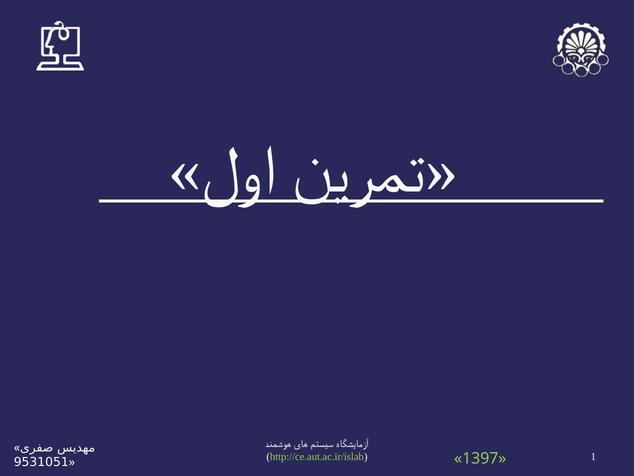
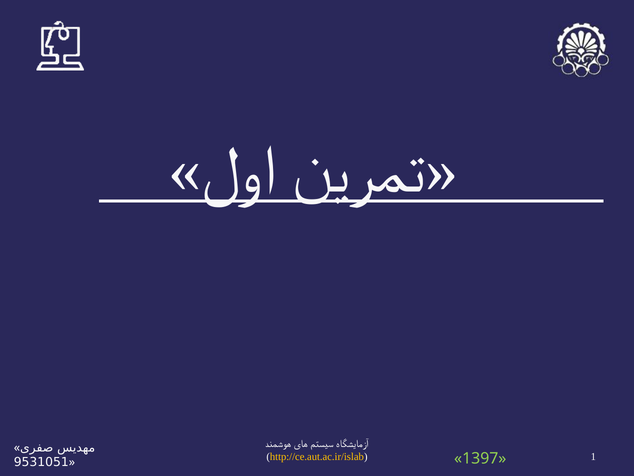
http://ce.aut.ac.ir/islab colour: light green -> yellow (317, 456)
